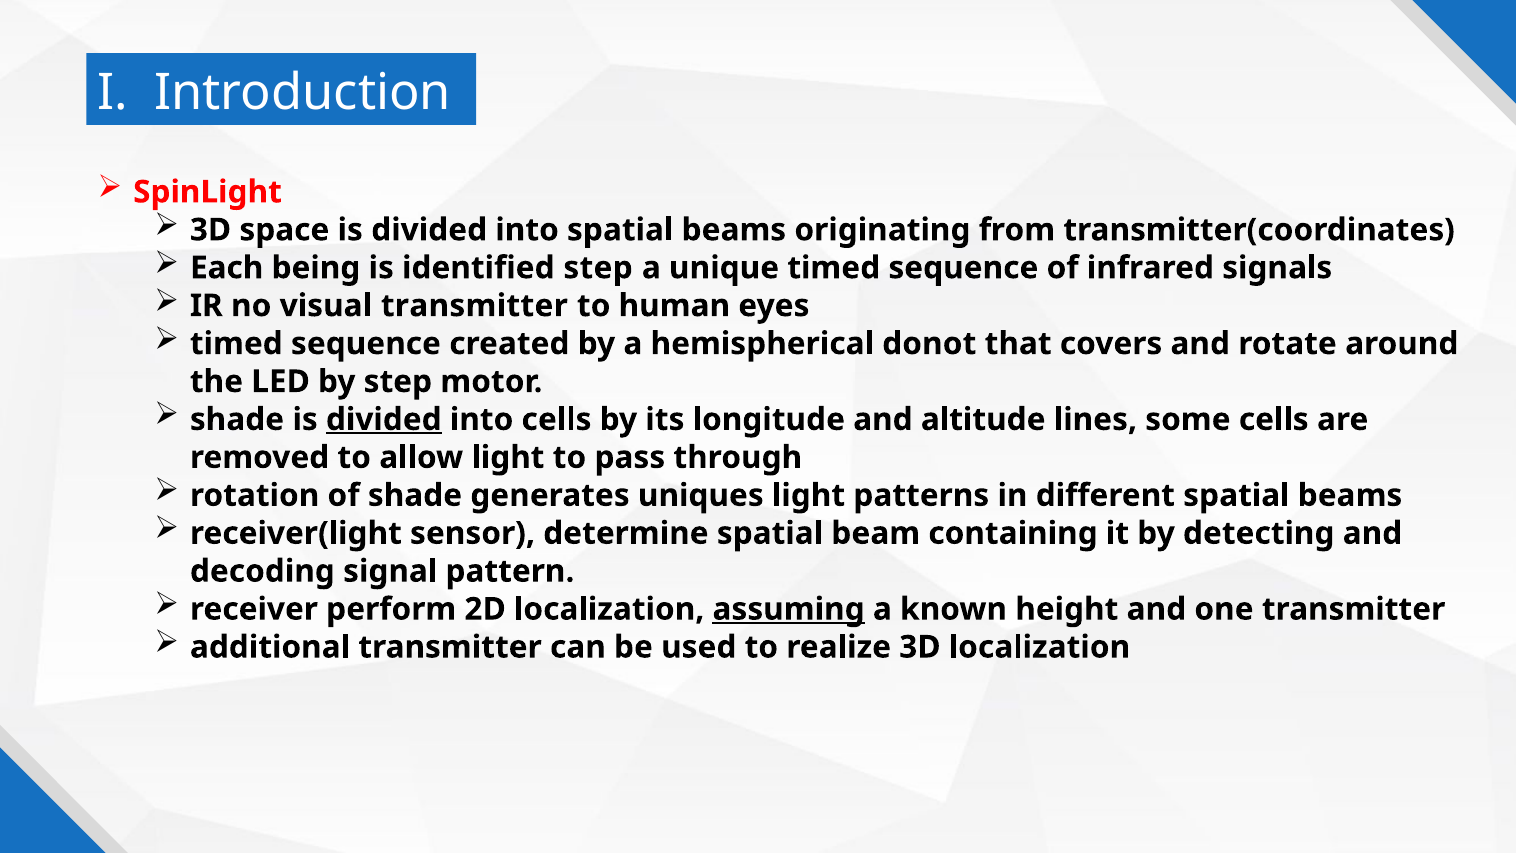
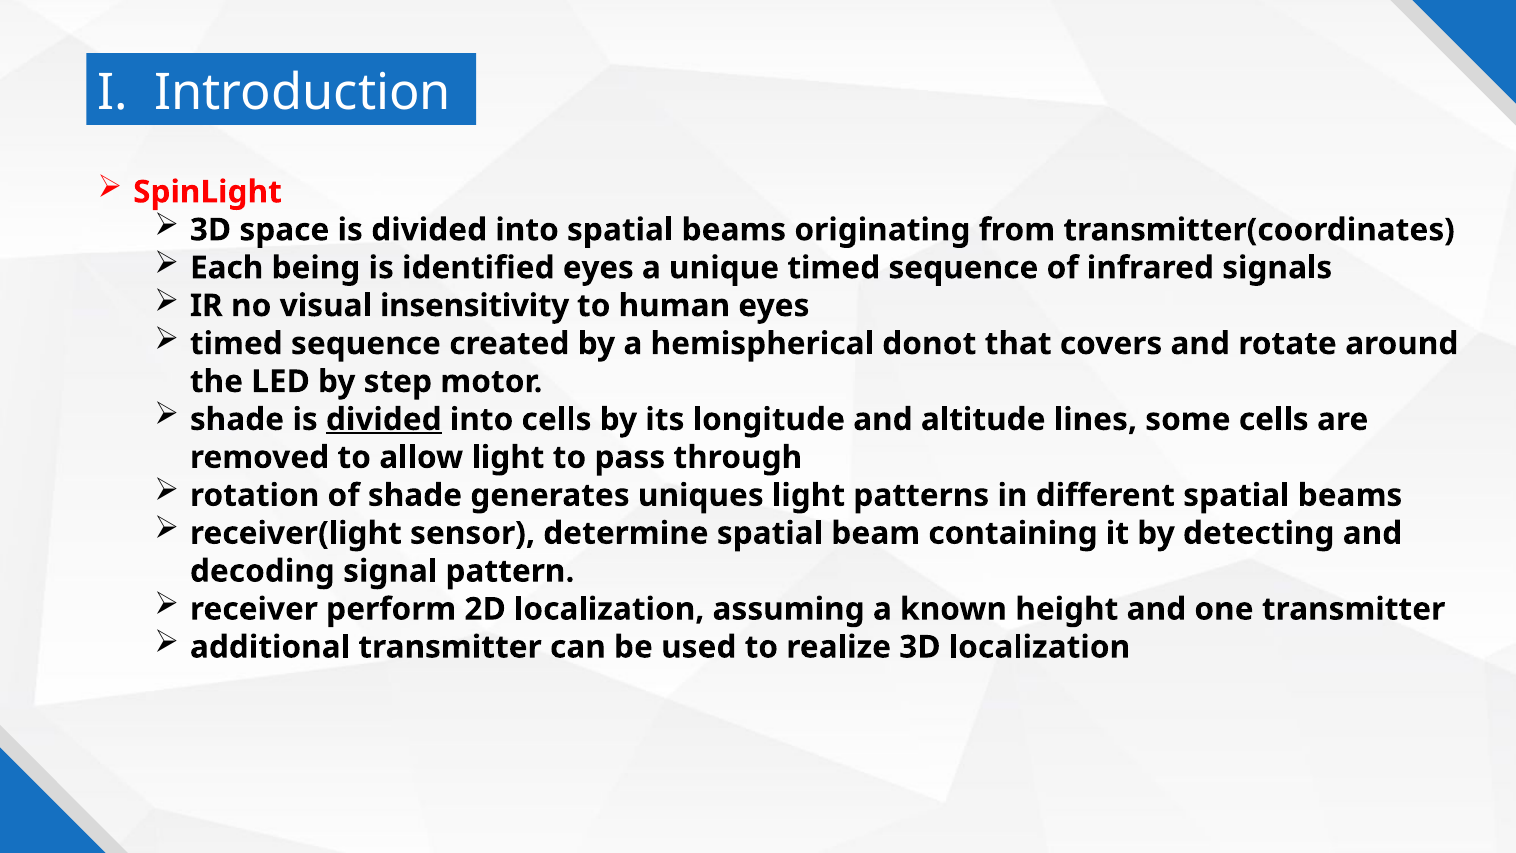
identified step: step -> eyes (598, 268)
visual transmitter: transmitter -> insensitivity (475, 306)
assuming underline: present -> none (789, 609)
